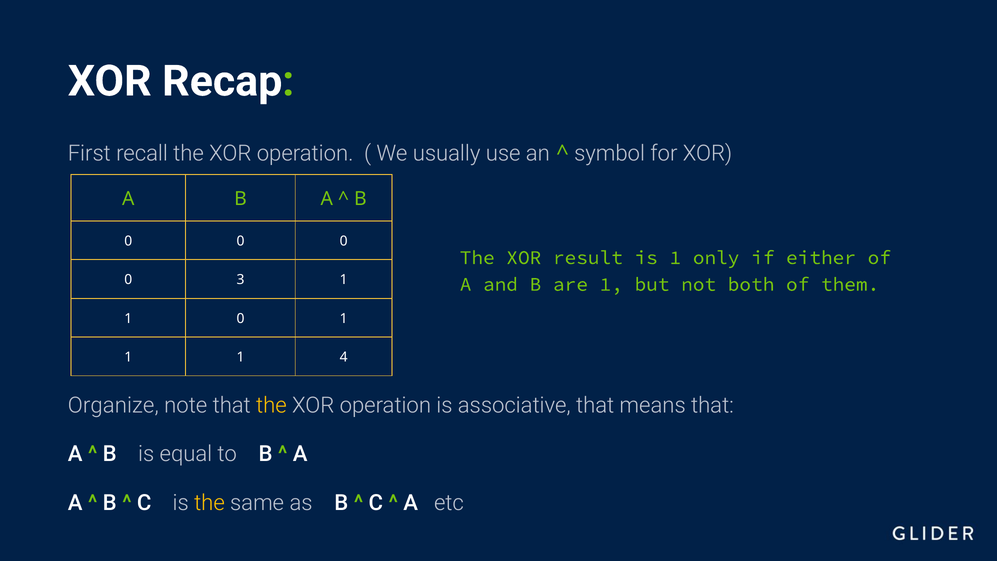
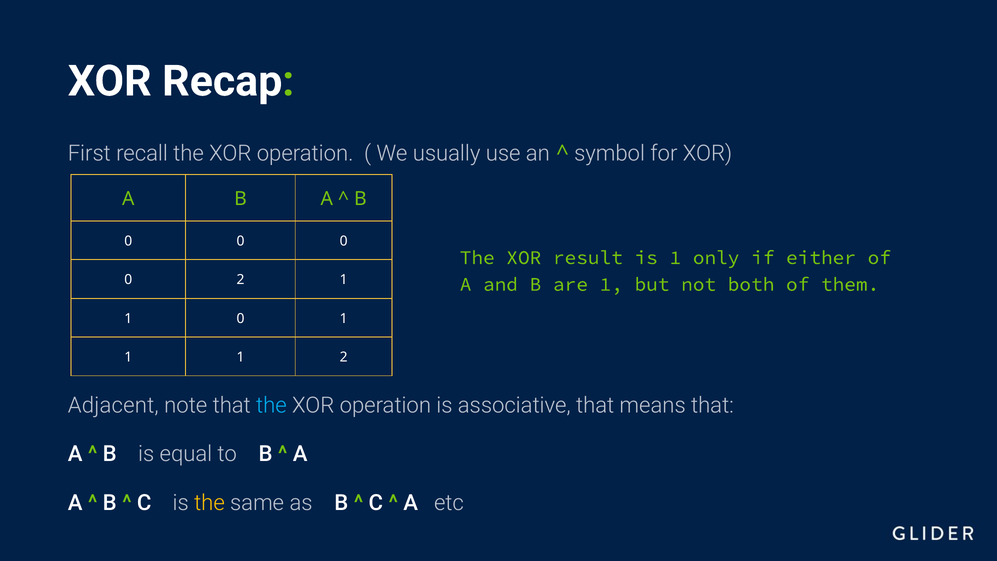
0 3: 3 -> 2 (240, 280)
1 4: 4 -> 2 (344, 357)
Organize: Organize -> Adjacent (113, 405)
the colour: yellow -> light blue (271, 405)
